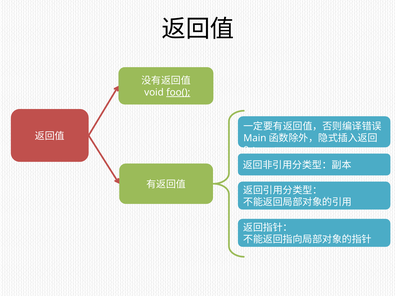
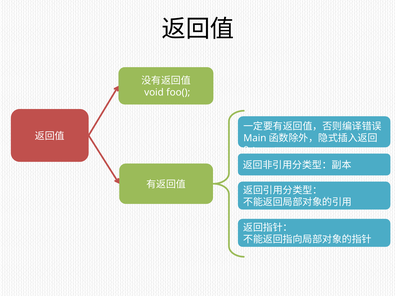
foo( underline: present -> none (178, 92)
